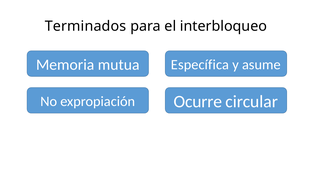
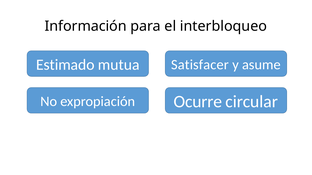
Terminados: Terminados -> Información (86, 26)
Memoria: Memoria -> Estimado (65, 65)
Específica: Específica -> Satisfacer (200, 65)
